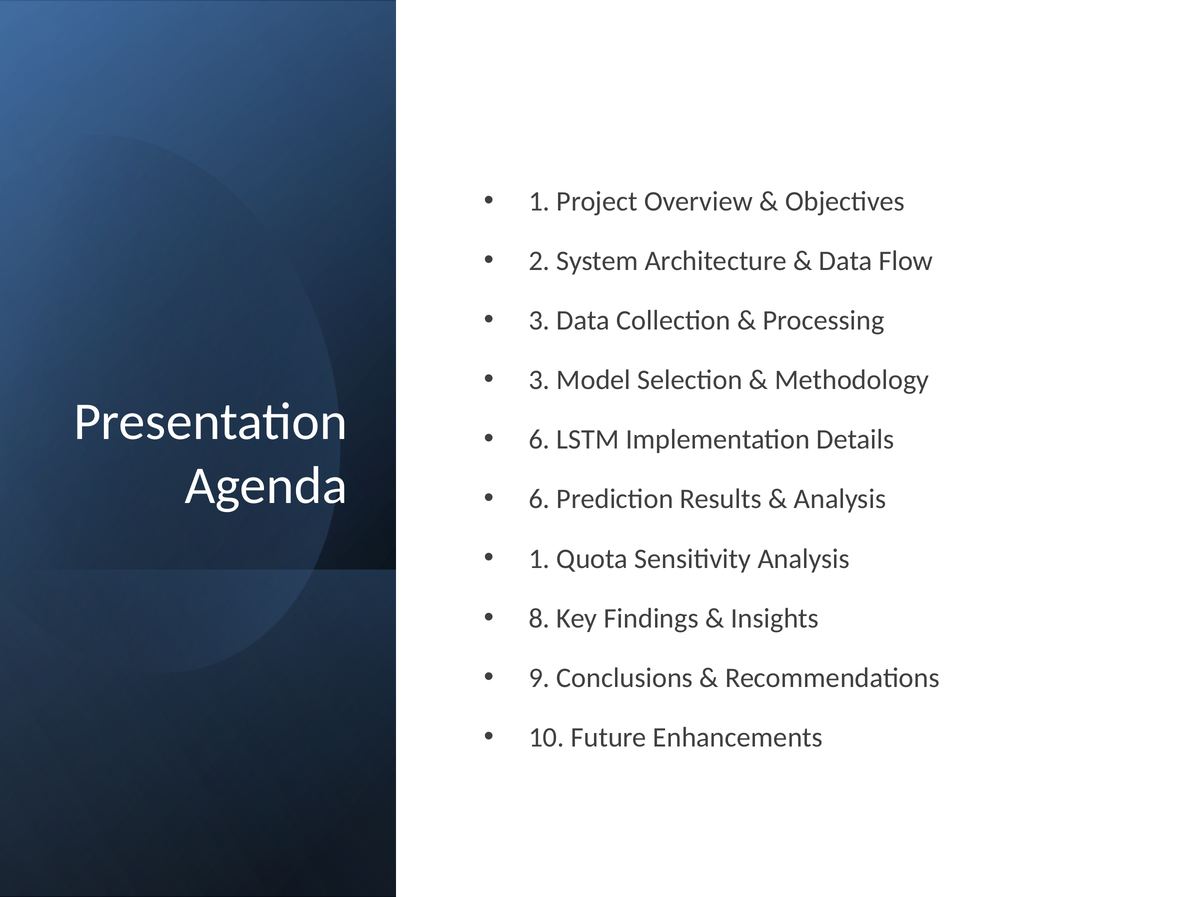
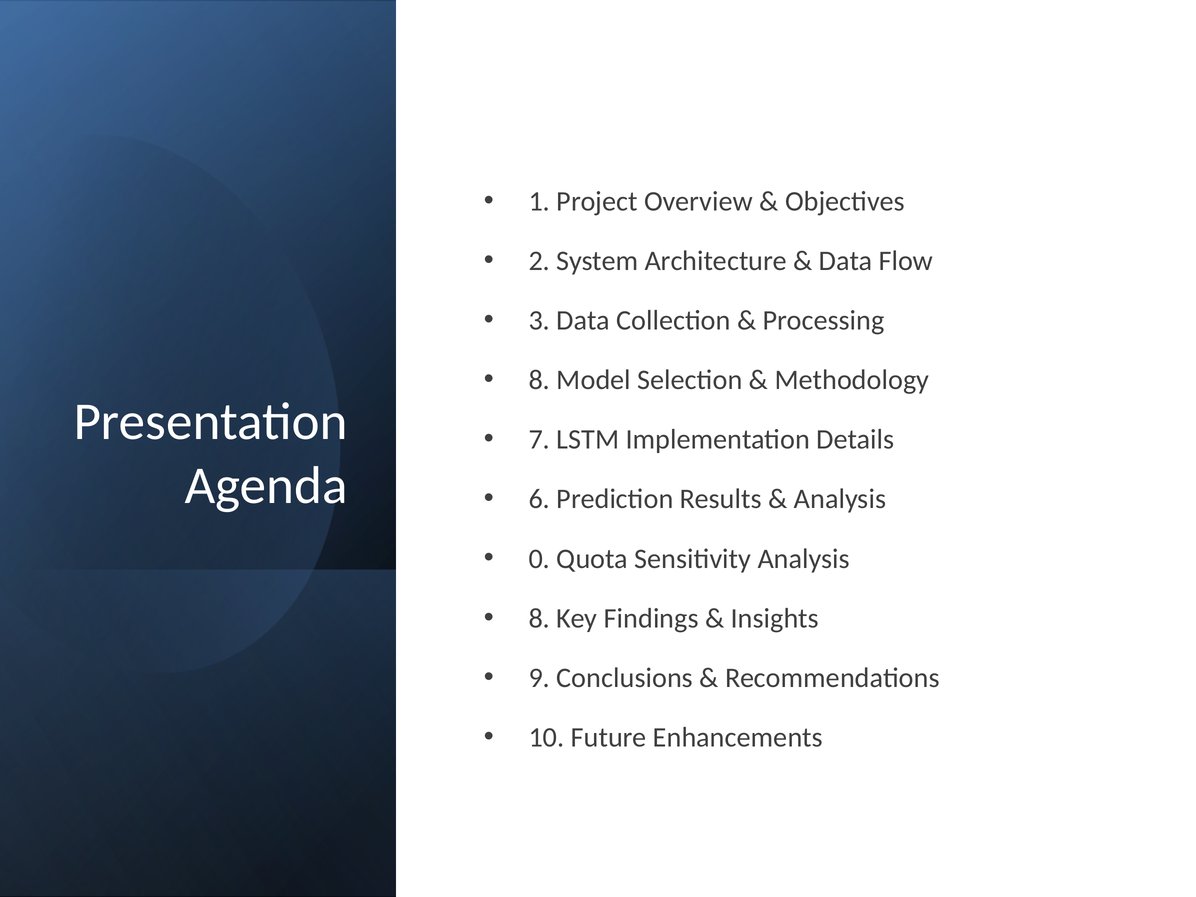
3: 3 -> 8 (539, 380)
6: 6 -> 7 (539, 440)
1: 1 -> 0 (539, 559)
